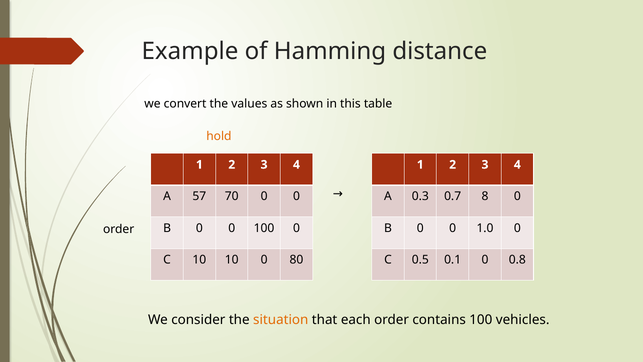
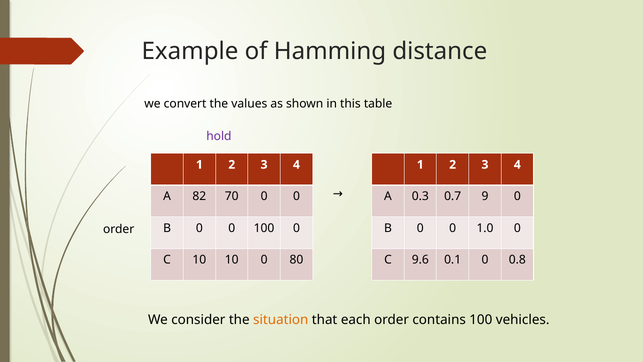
hold colour: orange -> purple (219, 136)
57: 57 -> 82 (199, 196)
8: 8 -> 9 (485, 196)
0.5: 0.5 -> 9.6 (420, 260)
